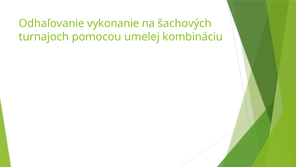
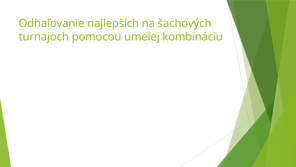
vykonanie: vykonanie -> najlepších (113, 23)
